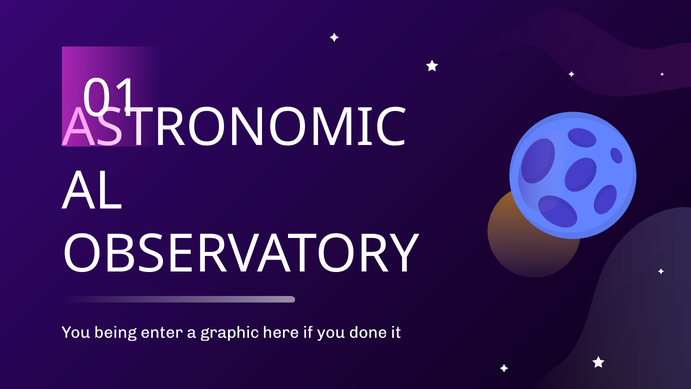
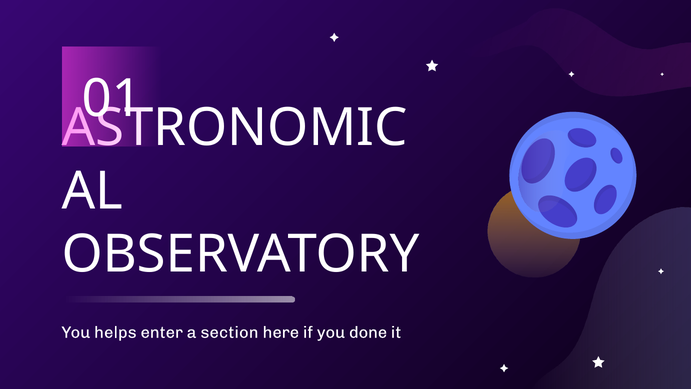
being: being -> helps (115, 332)
graphic: graphic -> section (230, 332)
